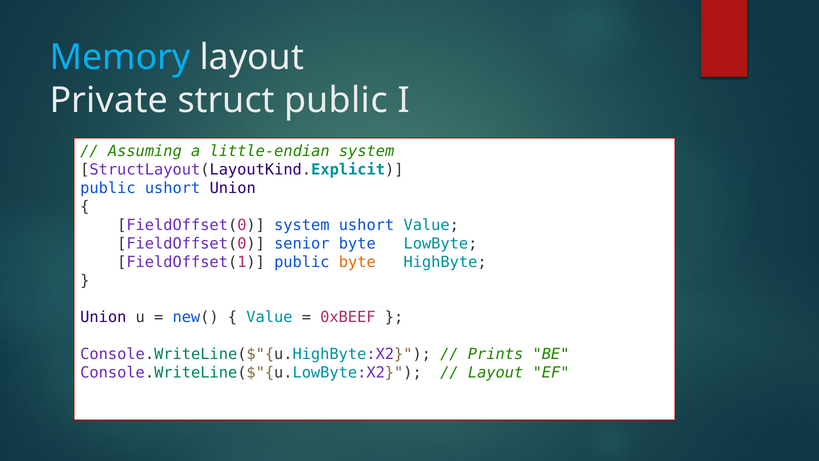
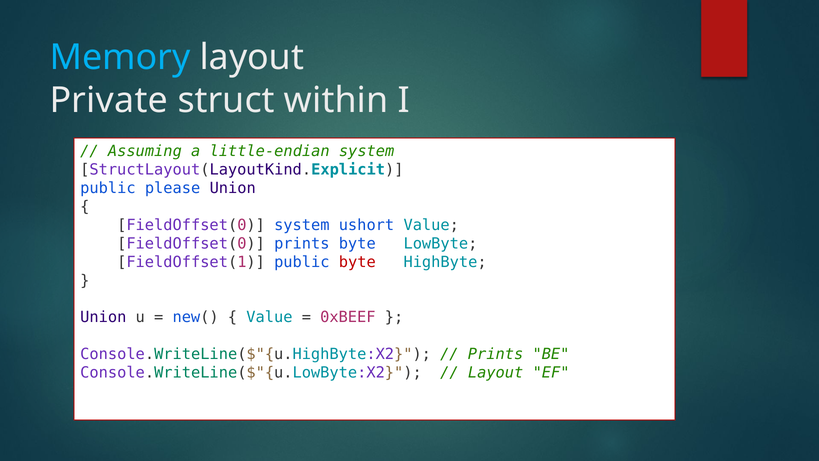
struct public: public -> within (336, 101)
public ushort: ushort -> please (173, 188)
FieldOffset(0 senior: senior -> prints (302, 243)
byte colour: orange -> red (357, 262)
